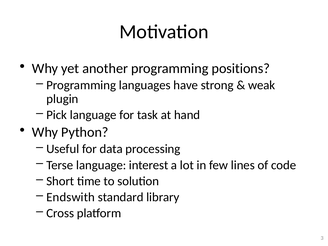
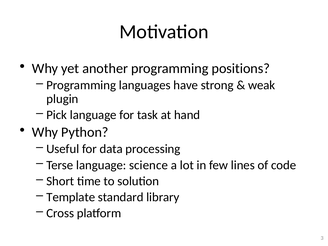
interest: interest -> science (149, 165)
Endswith: Endswith -> Template (71, 197)
